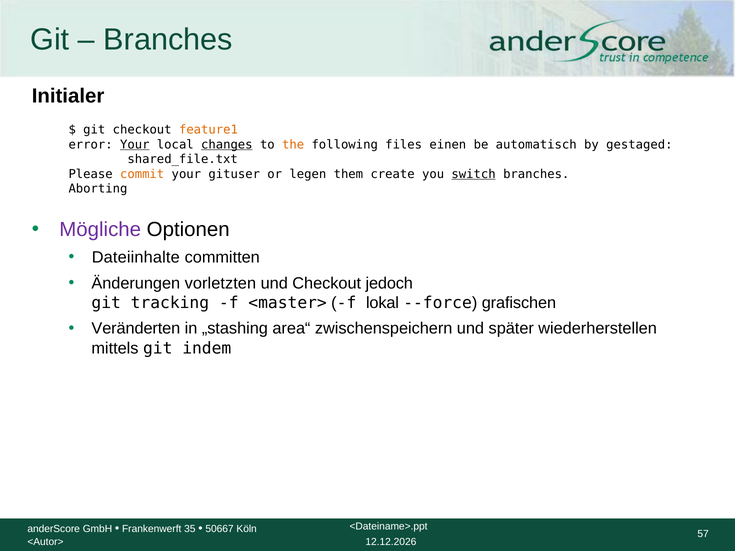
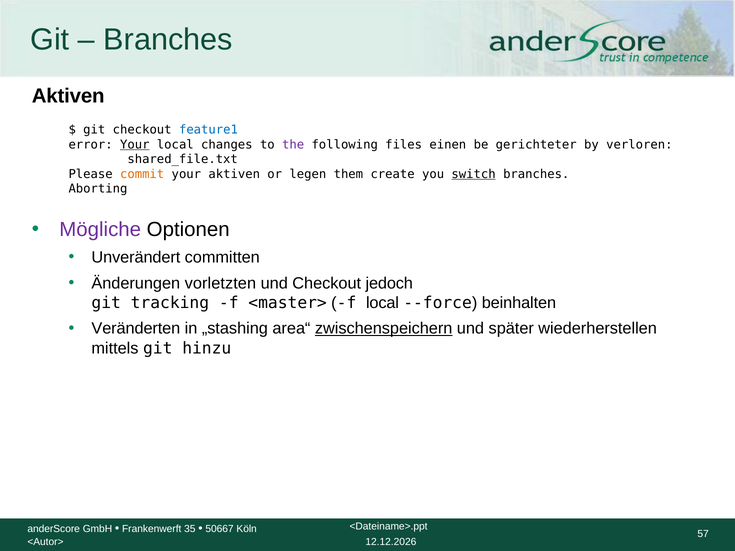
Initialer: Initialer -> Aktiven (68, 96)
feature1 colour: orange -> blue (208, 130)
changes underline: present -> none (227, 145)
the colour: orange -> purple (293, 145)
automatisch: automatisch -> gerichteter (536, 145)
gestaged: gestaged -> verloren (639, 145)
your gituser: gituser -> aktiven (234, 174)
Dateiinhalte: Dateiinhalte -> Unverändert (136, 258)
f lokal: lokal -> local (382, 303)
grafischen: grafischen -> beinhalten (519, 303)
zwischenspeichern underline: none -> present (384, 329)
indem: indem -> hinzu (207, 348)
